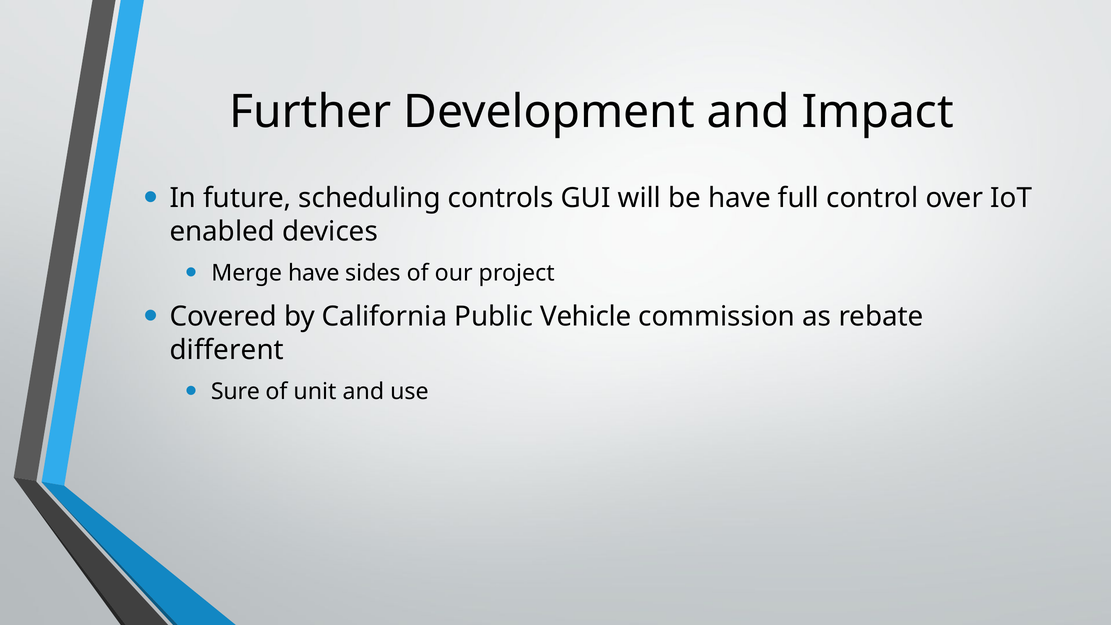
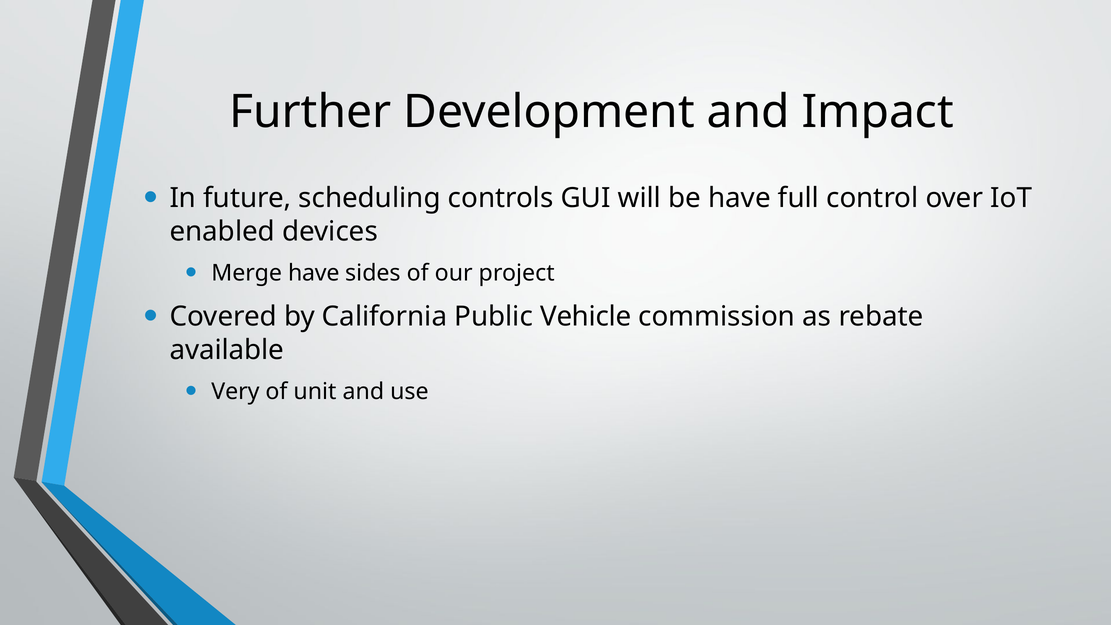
different: different -> available (227, 350)
Sure: Sure -> Very (235, 392)
